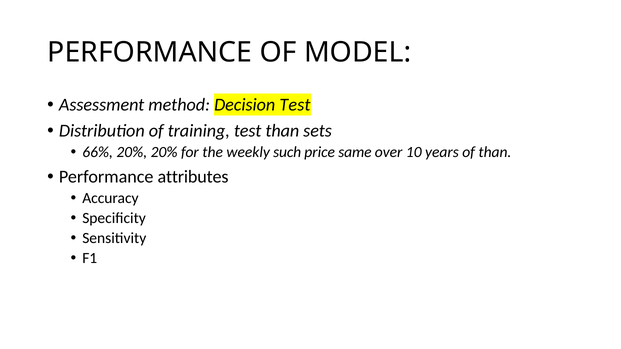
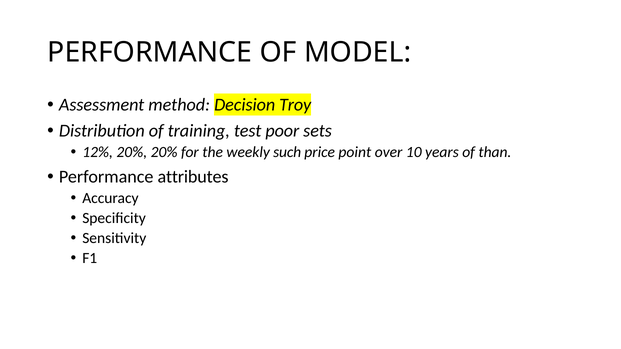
Decision Test: Test -> Troy (295, 105)
test than: than -> poor (282, 131)
66%: 66% -> 12% (98, 152)
same: same -> point (355, 152)
